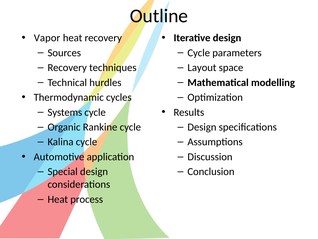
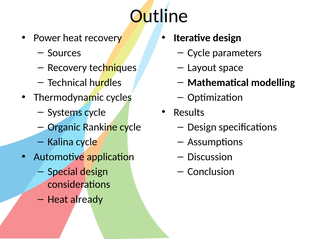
Vapor: Vapor -> Power (47, 38)
process: process -> already (87, 199)
